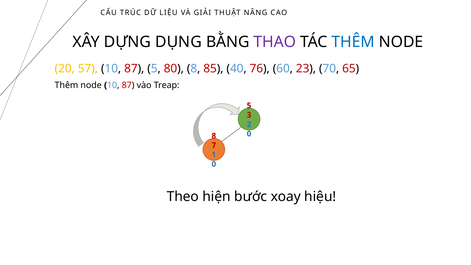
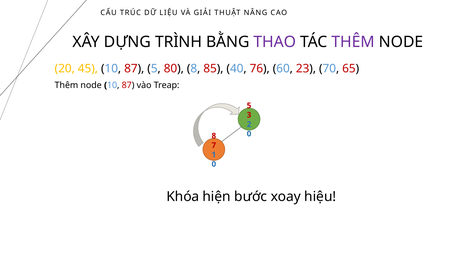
DỤNG: DỤNG -> TRÌNH (179, 42)
THÊM colour: blue -> purple (353, 42)
57: 57 -> 45 (88, 69)
Theo: Theo -> Khóa (183, 197)
